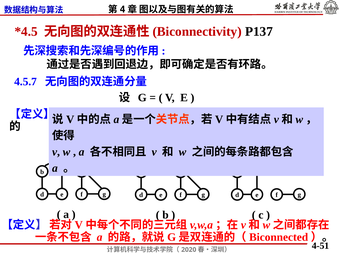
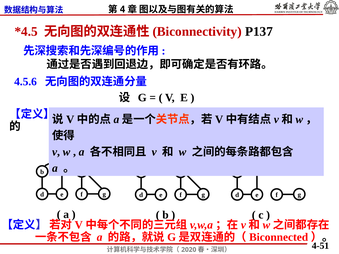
4.5.7: 4.5.7 -> 4.5.6 (26, 82)
